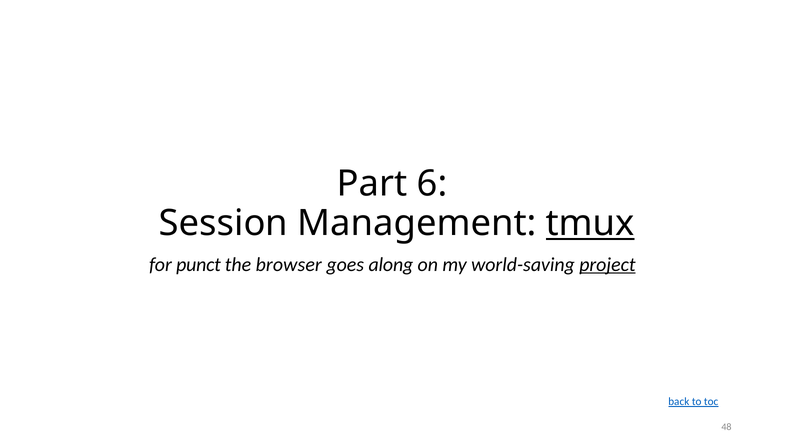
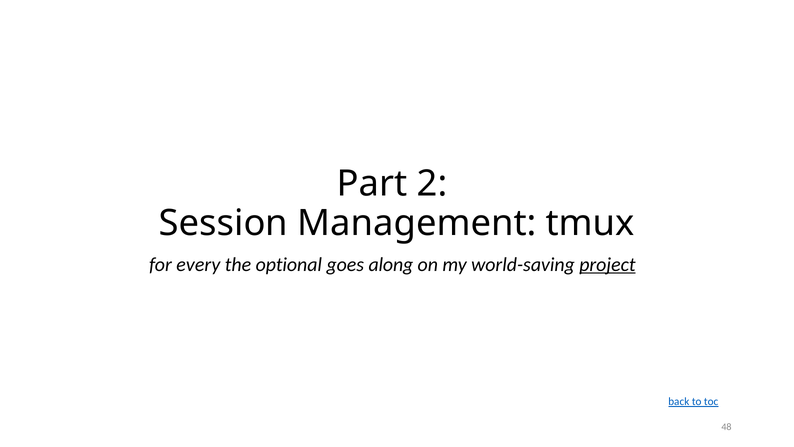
6: 6 -> 2 (432, 184)
tmux underline: present -> none (590, 223)
punct: punct -> every (198, 264)
browser: browser -> optional (289, 264)
